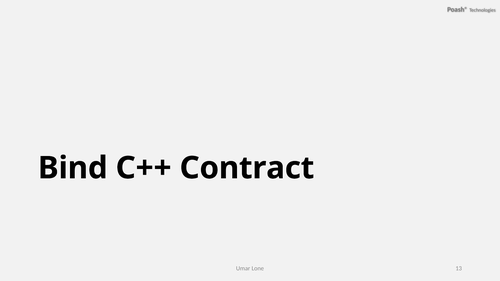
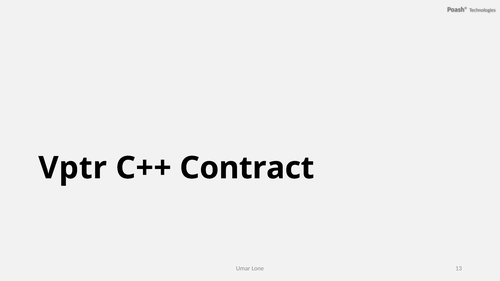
Bind: Bind -> Vptr (73, 168)
